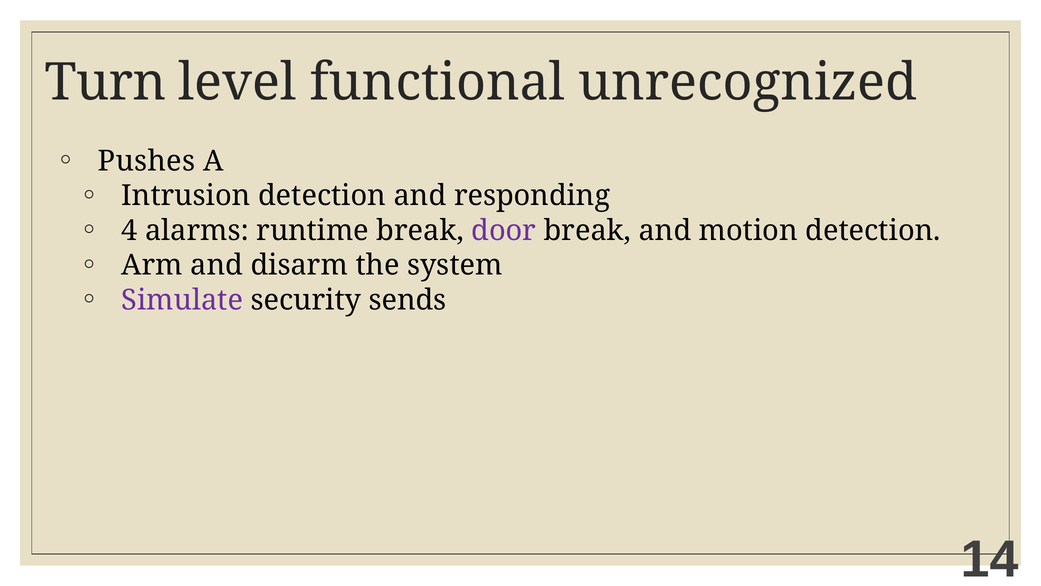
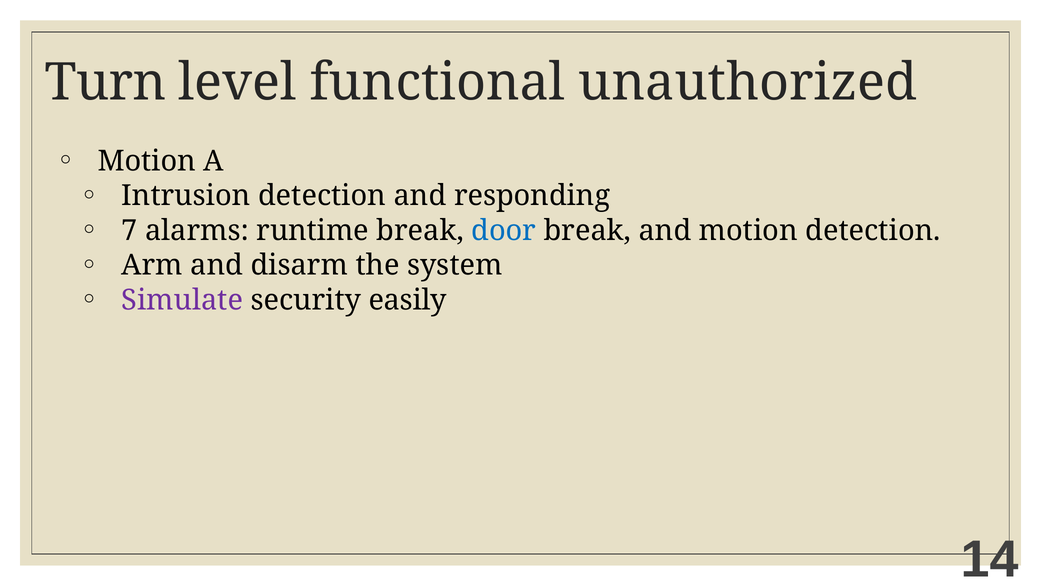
unrecognized: unrecognized -> unauthorized (748, 83)
Pushes: Pushes -> Motion (147, 161)
4: 4 -> 7 (129, 230)
door colour: purple -> blue (504, 230)
sends: sends -> easily (408, 300)
